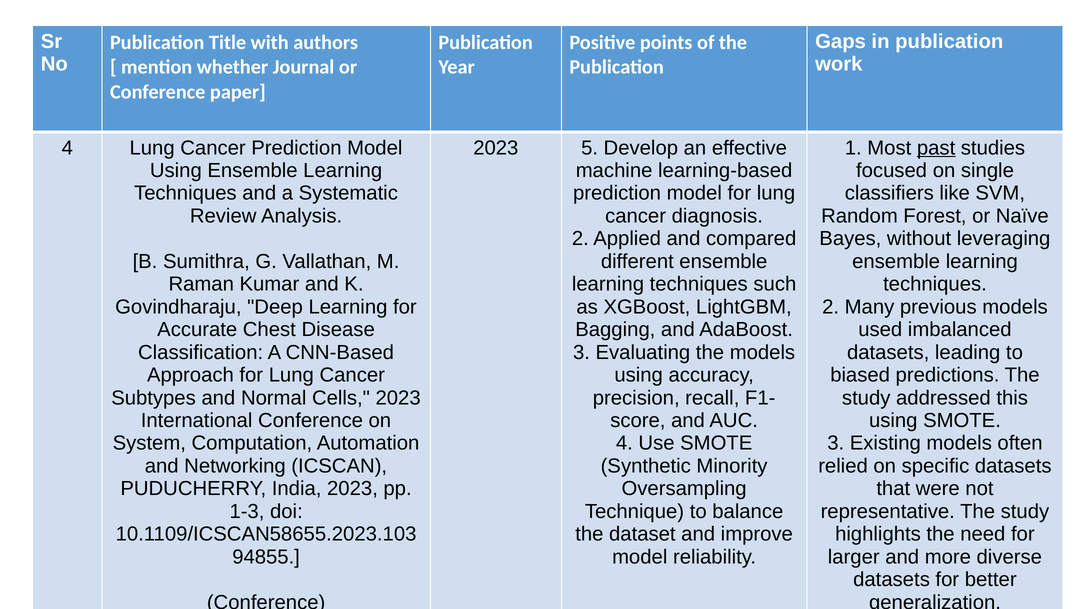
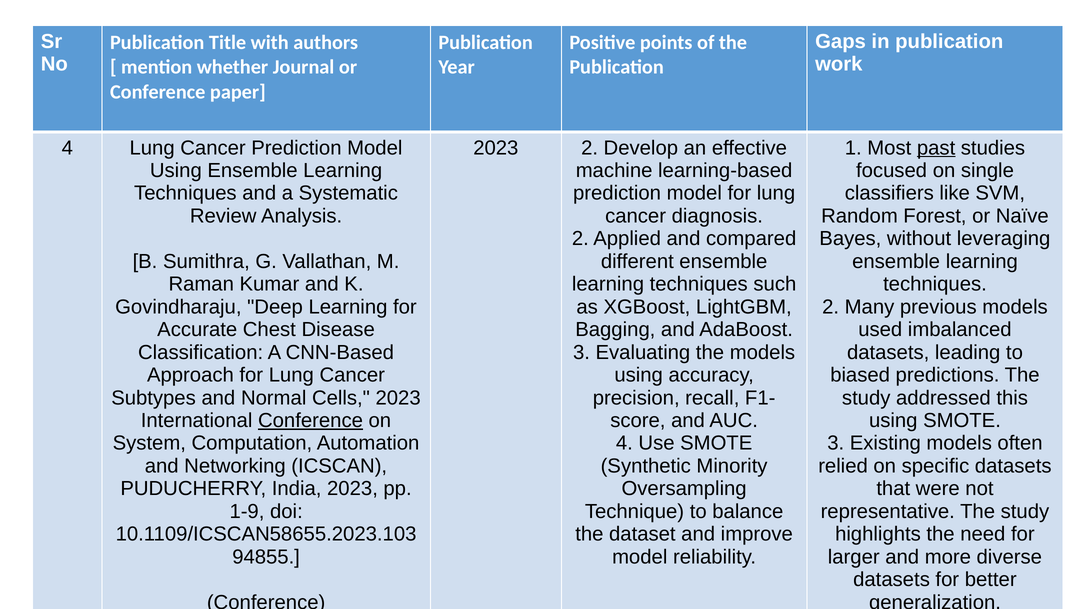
2023 5: 5 -> 2 (590, 148)
Conference underline: none -> present (311, 421)
1-3: 1-3 -> 1-9 (247, 512)
